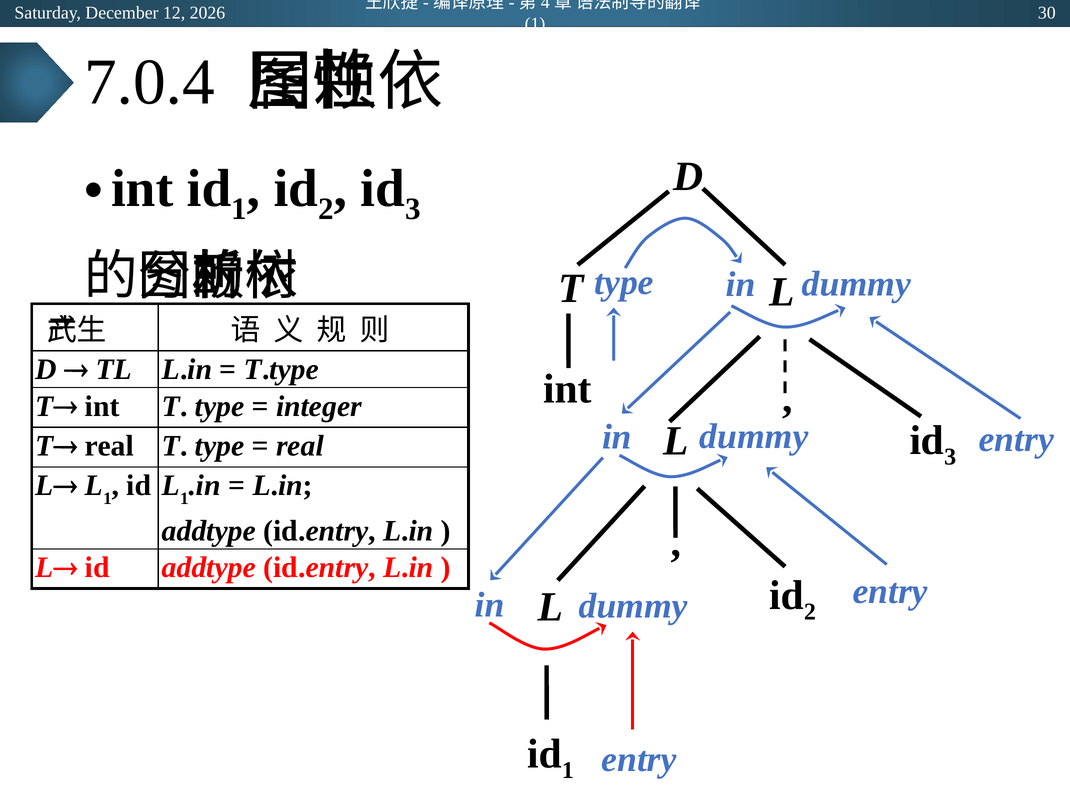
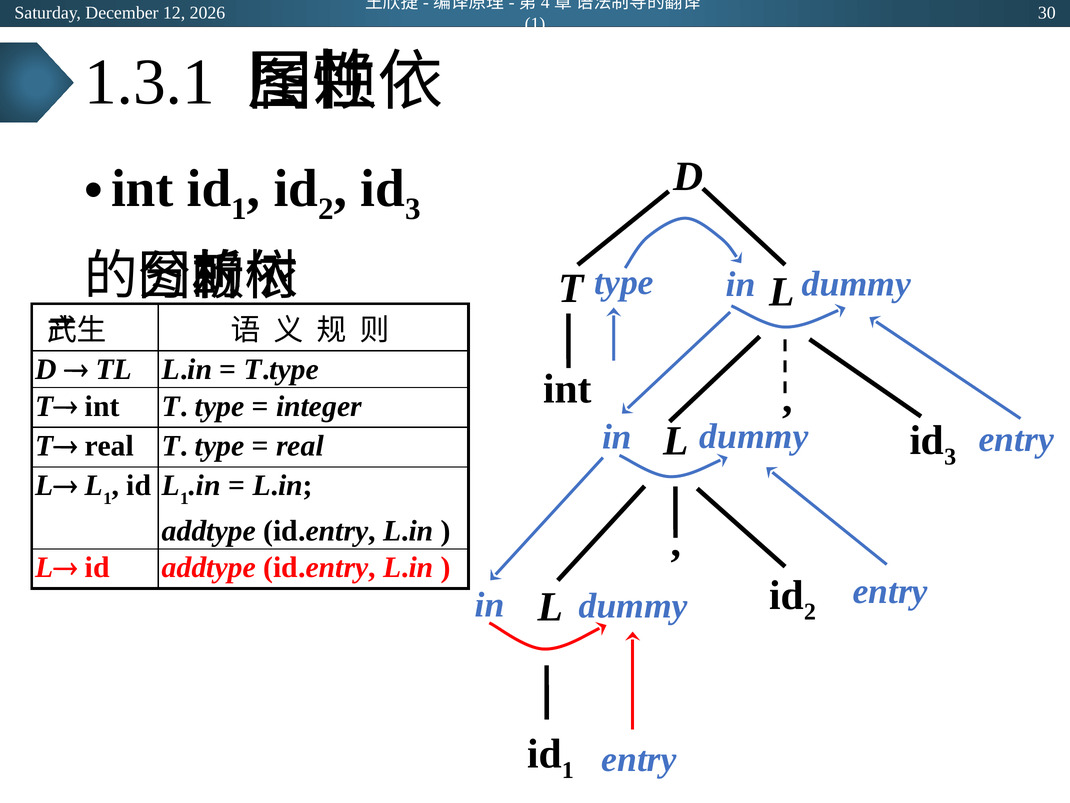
7.0.4: 7.0.4 -> 1.3.1 (150, 82)
